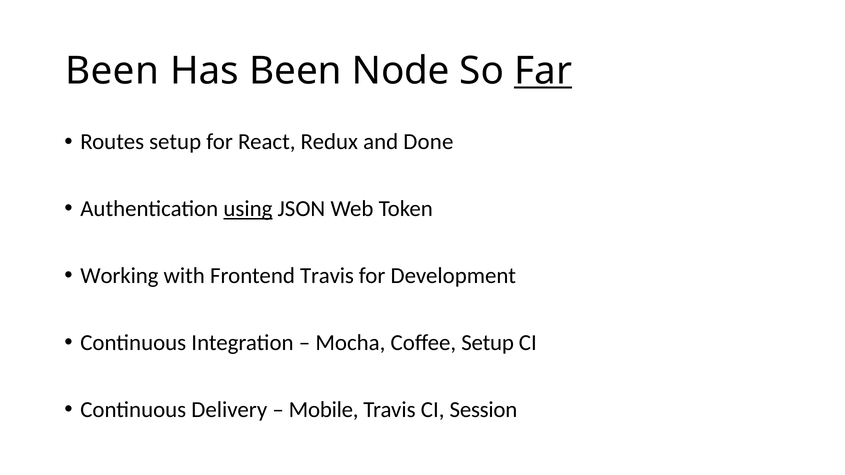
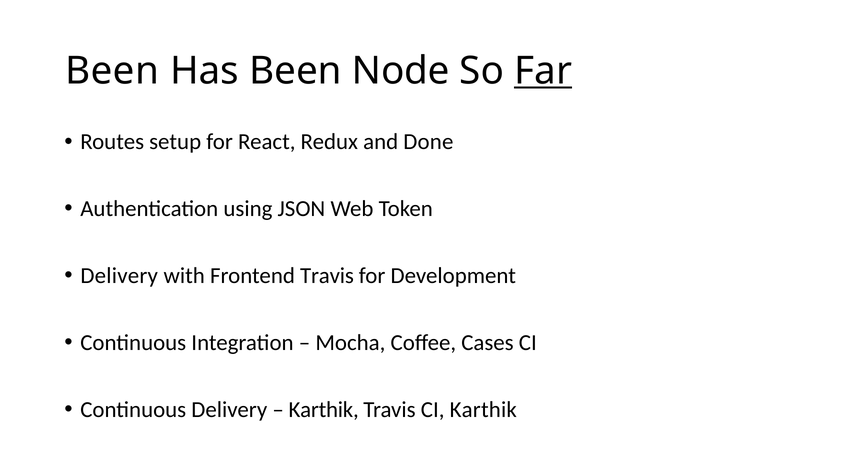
using underline: present -> none (248, 209)
Working: Working -> Delivery (119, 276)
Coffee Setup: Setup -> Cases (487, 343)
Mobile: Mobile -> Karthik (324, 410)
CI Session: Session -> Karthik (483, 410)
